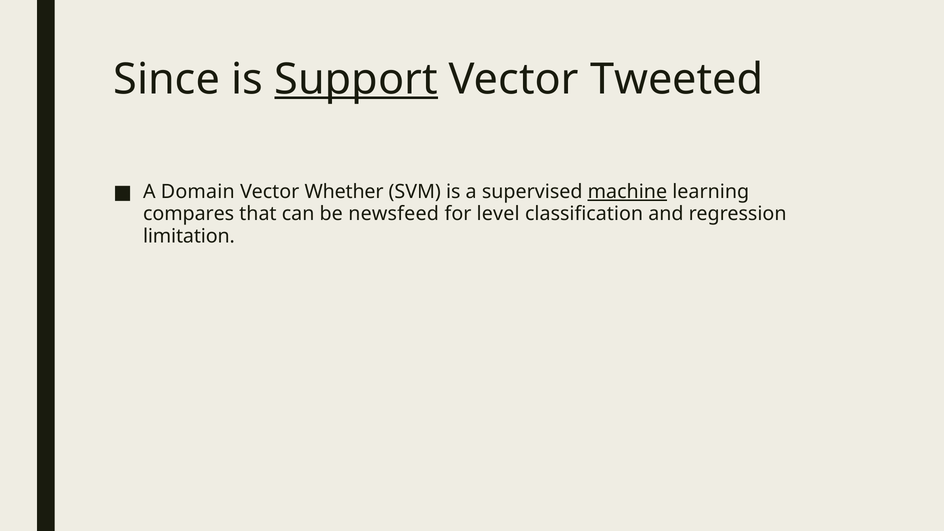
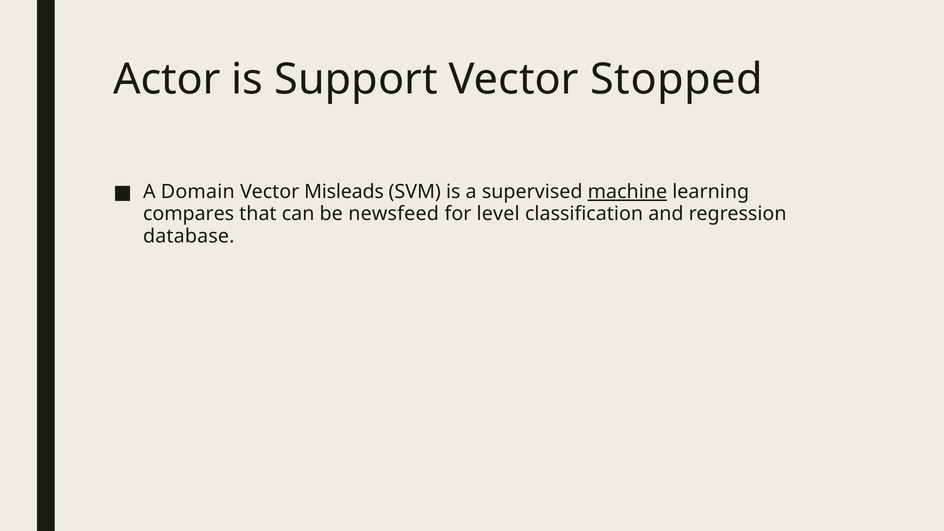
Since: Since -> Actor (167, 79)
Support underline: present -> none (356, 79)
Tweeted: Tweeted -> Stopped (676, 79)
Whether: Whether -> Misleads (344, 192)
limitation: limitation -> database (189, 236)
